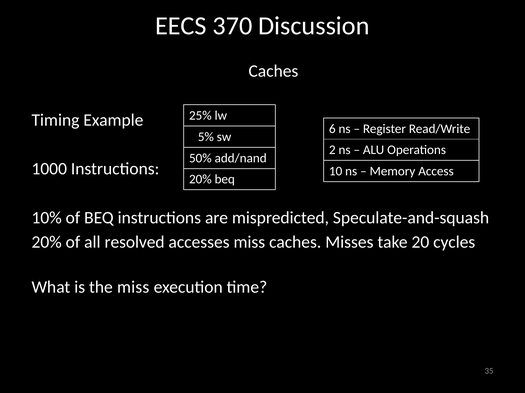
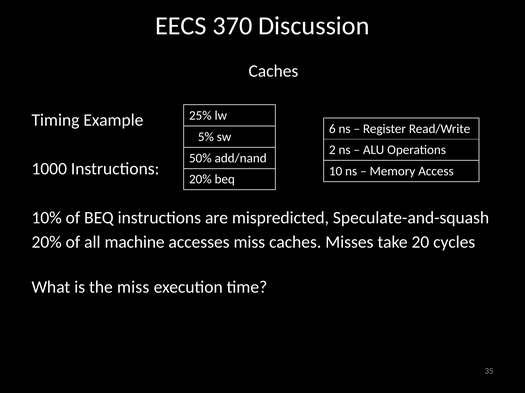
resolved: resolved -> machine (135, 243)
